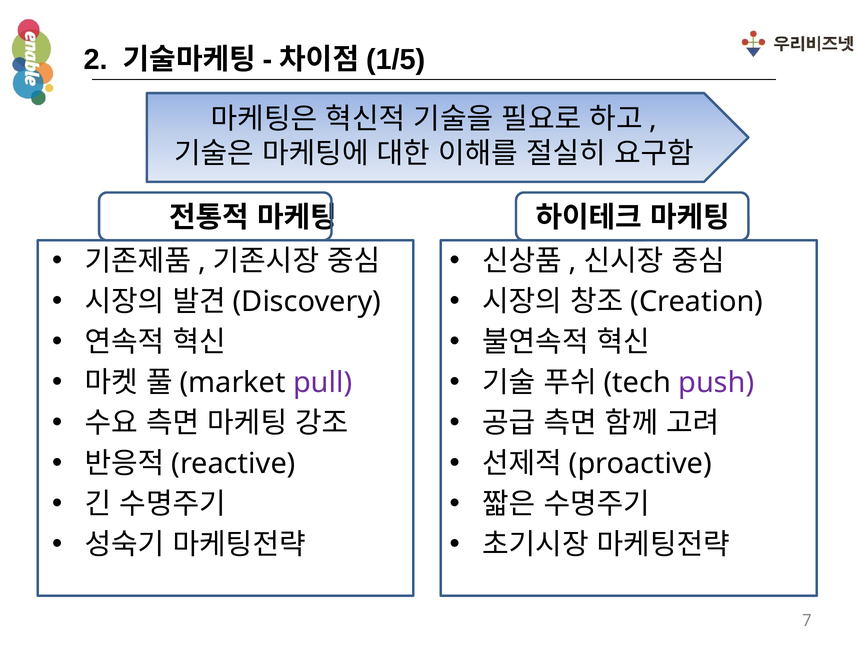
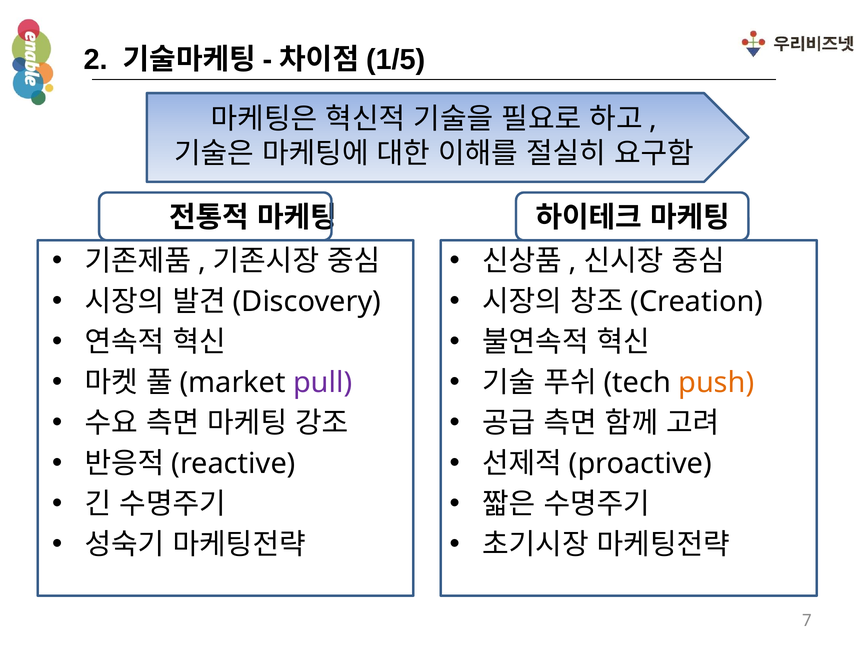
push colour: purple -> orange (716, 383)
